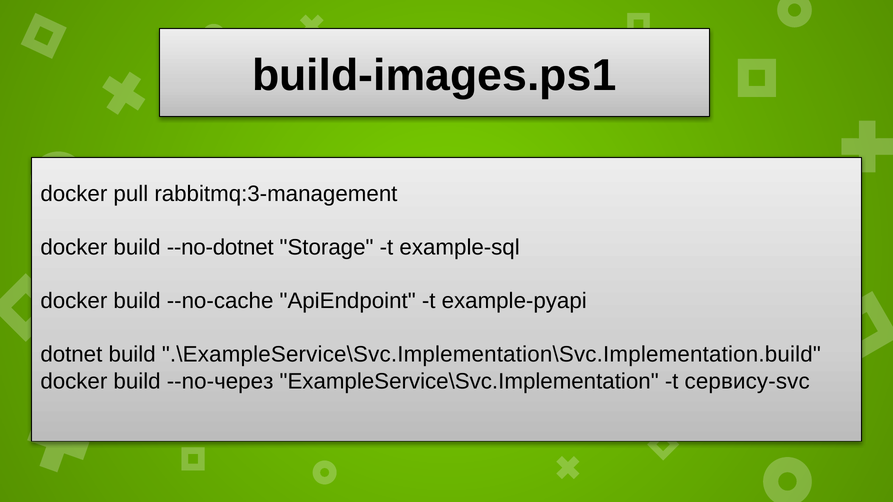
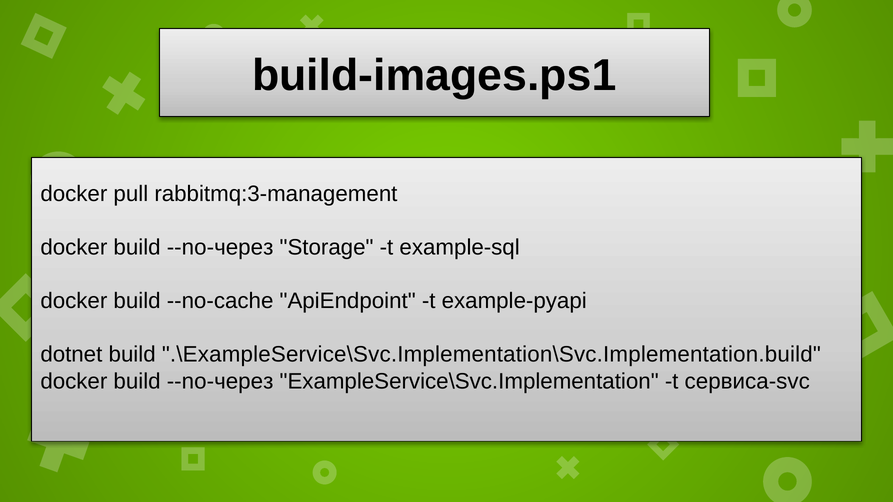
--no-dotnet: --no-dotnet -> --no-через (220, 247)
сервису-svc: сервису-svc -> сервиса-svc (747, 381)
